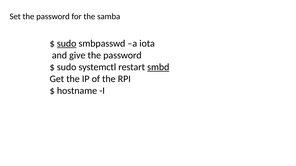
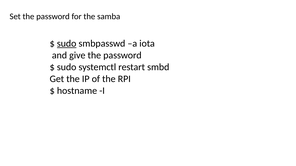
smbd underline: present -> none (158, 67)
